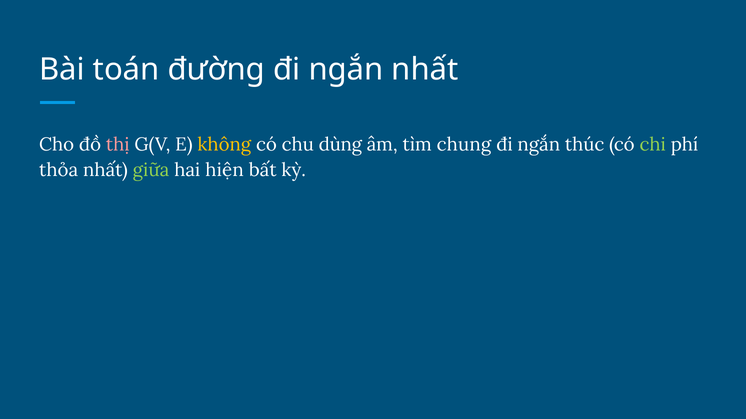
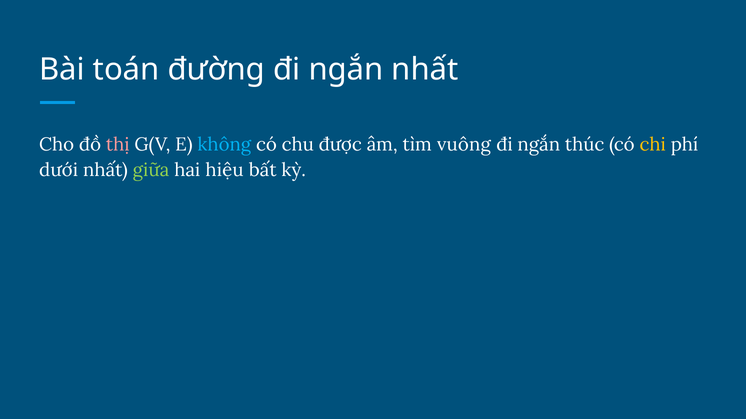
không colour: yellow -> light blue (224, 145)
dùng: dùng -> được (340, 145)
chung: chung -> vuông (464, 145)
chi colour: light green -> yellow (653, 145)
thỏa: thỏa -> dưới (59, 171)
hiện: hiện -> hiệu (225, 171)
